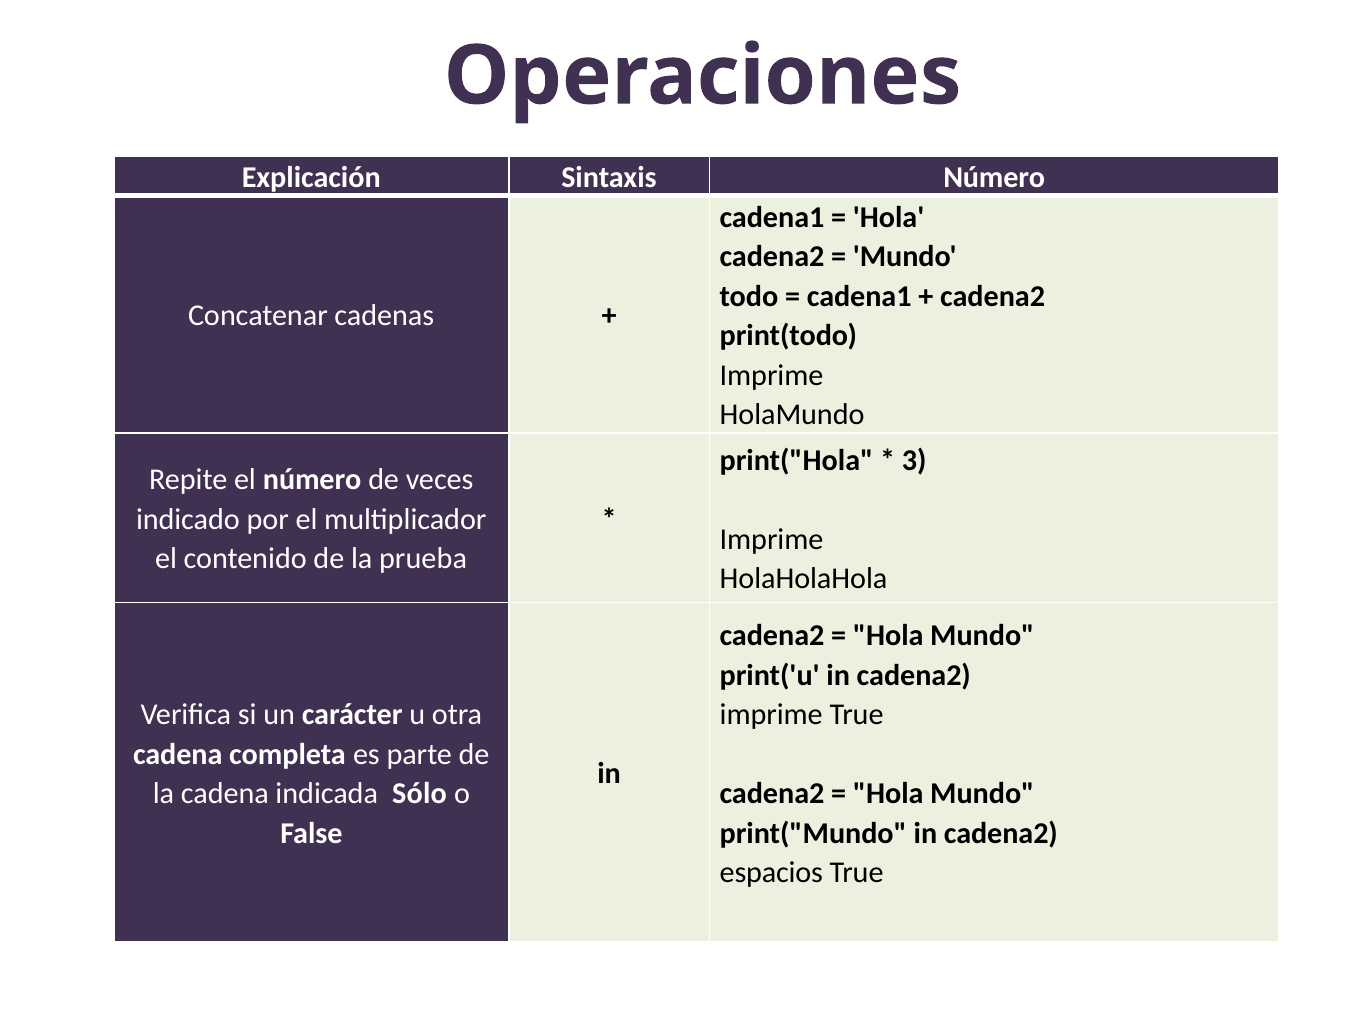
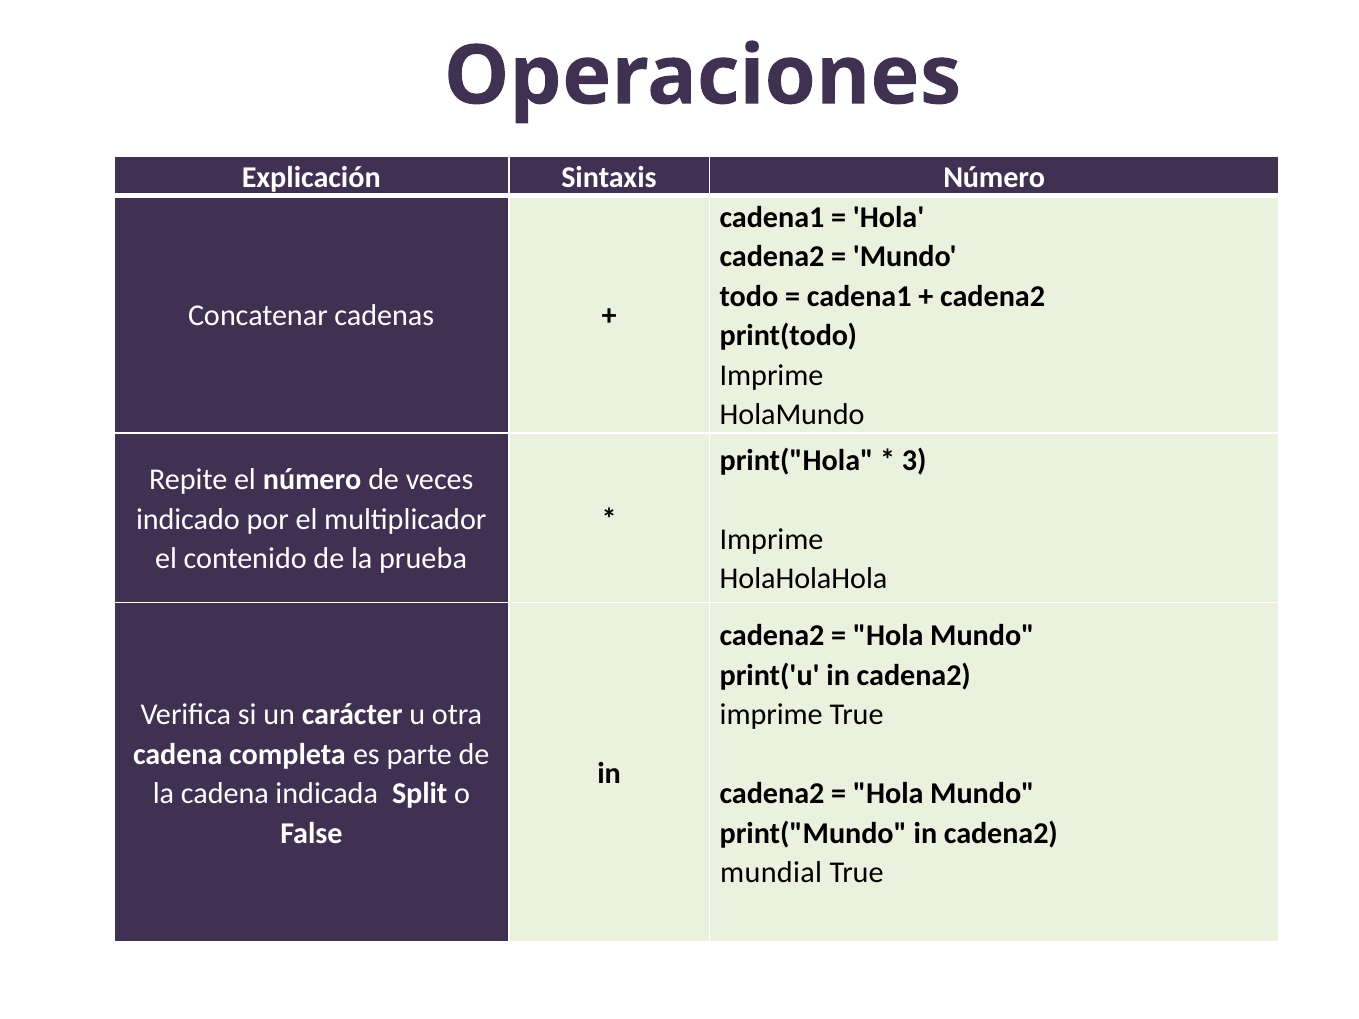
Sólo: Sólo -> Split (420, 794)
espacios: espacios -> mundial (771, 873)
